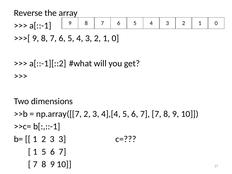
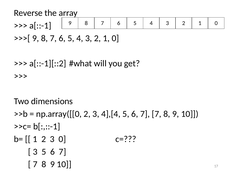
np.array([[7: np.array([[7 -> np.array([[0 (59, 114)
3 3: 3 -> 0 (62, 139)
1: 1 -> 3 (35, 152)
